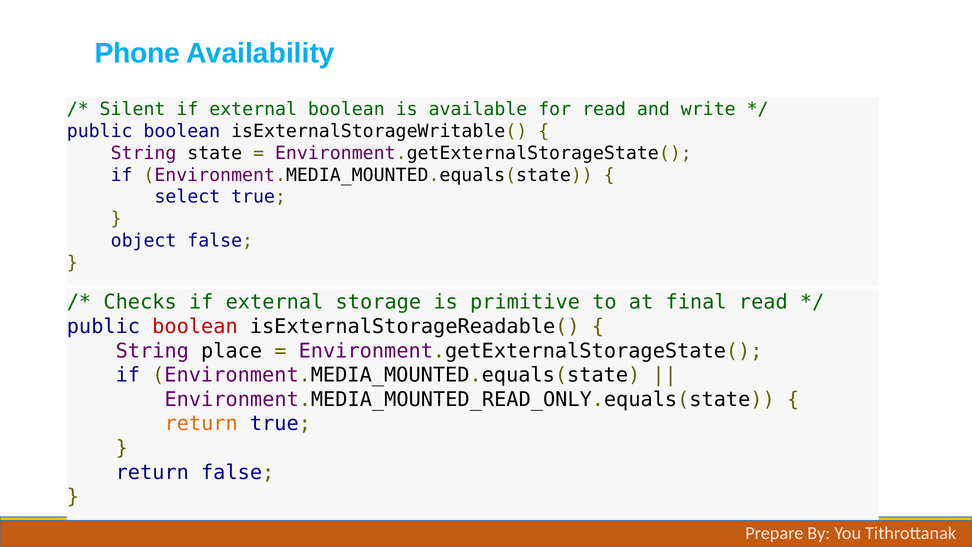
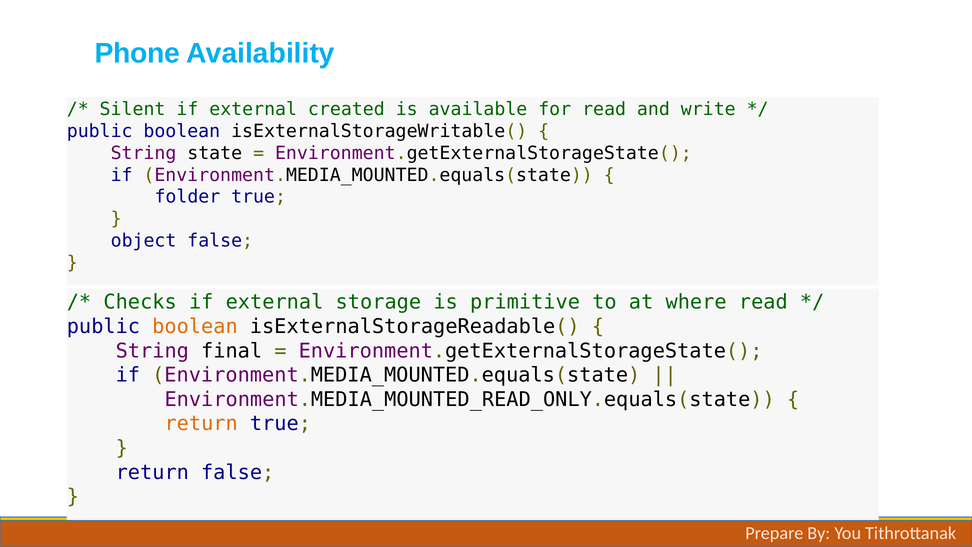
external boolean: boolean -> created (346, 109)
select: select -> folder (187, 197)
final: final -> where (696, 302)
boolean colour: red -> orange (195, 326)
place: place -> final (232, 351)
